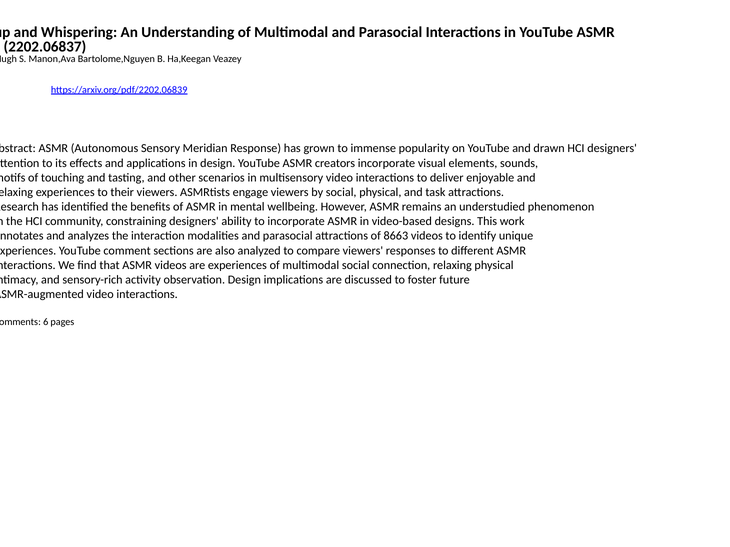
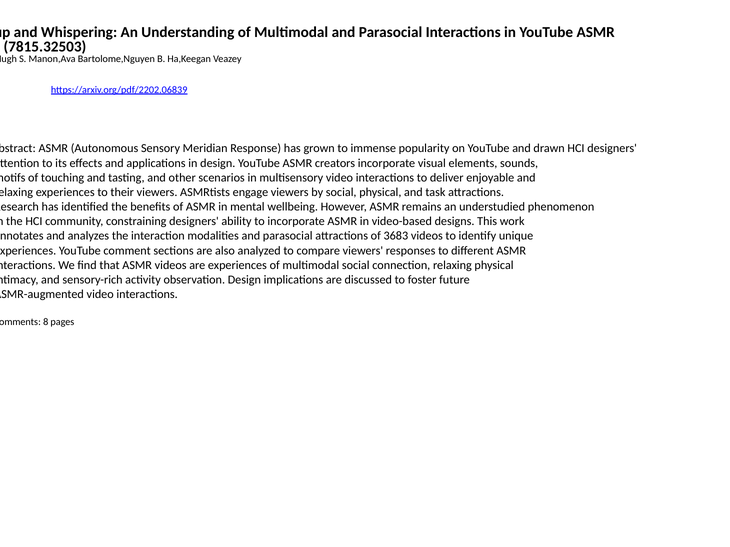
2202.06837: 2202.06837 -> 7815.32503 (45, 47)
8663: 8663 -> 3683 (396, 236)
6: 6 -> 8 (46, 322)
